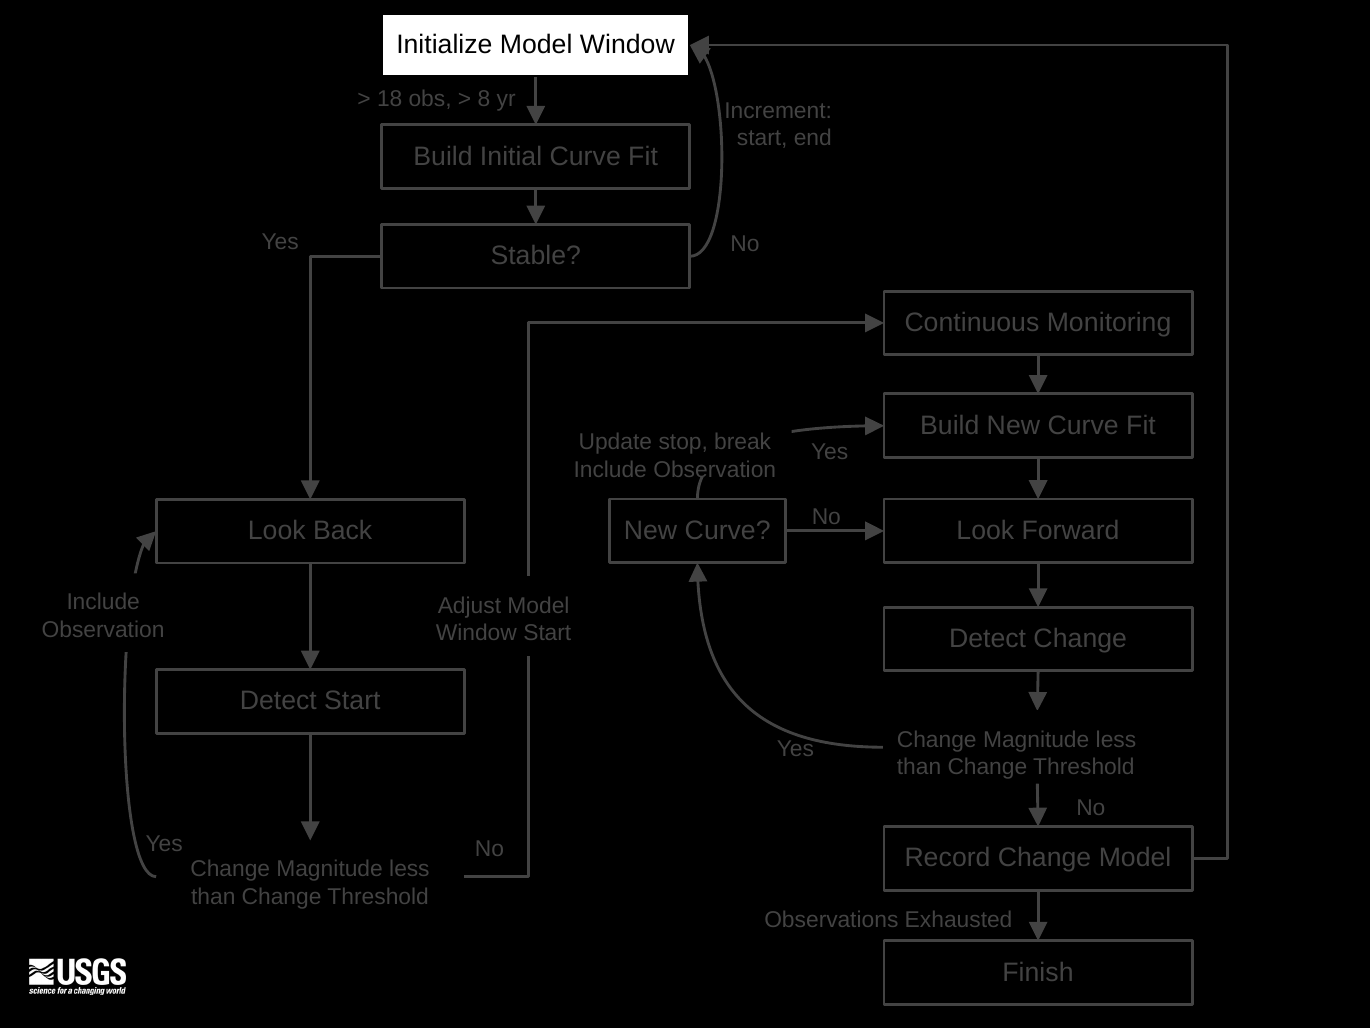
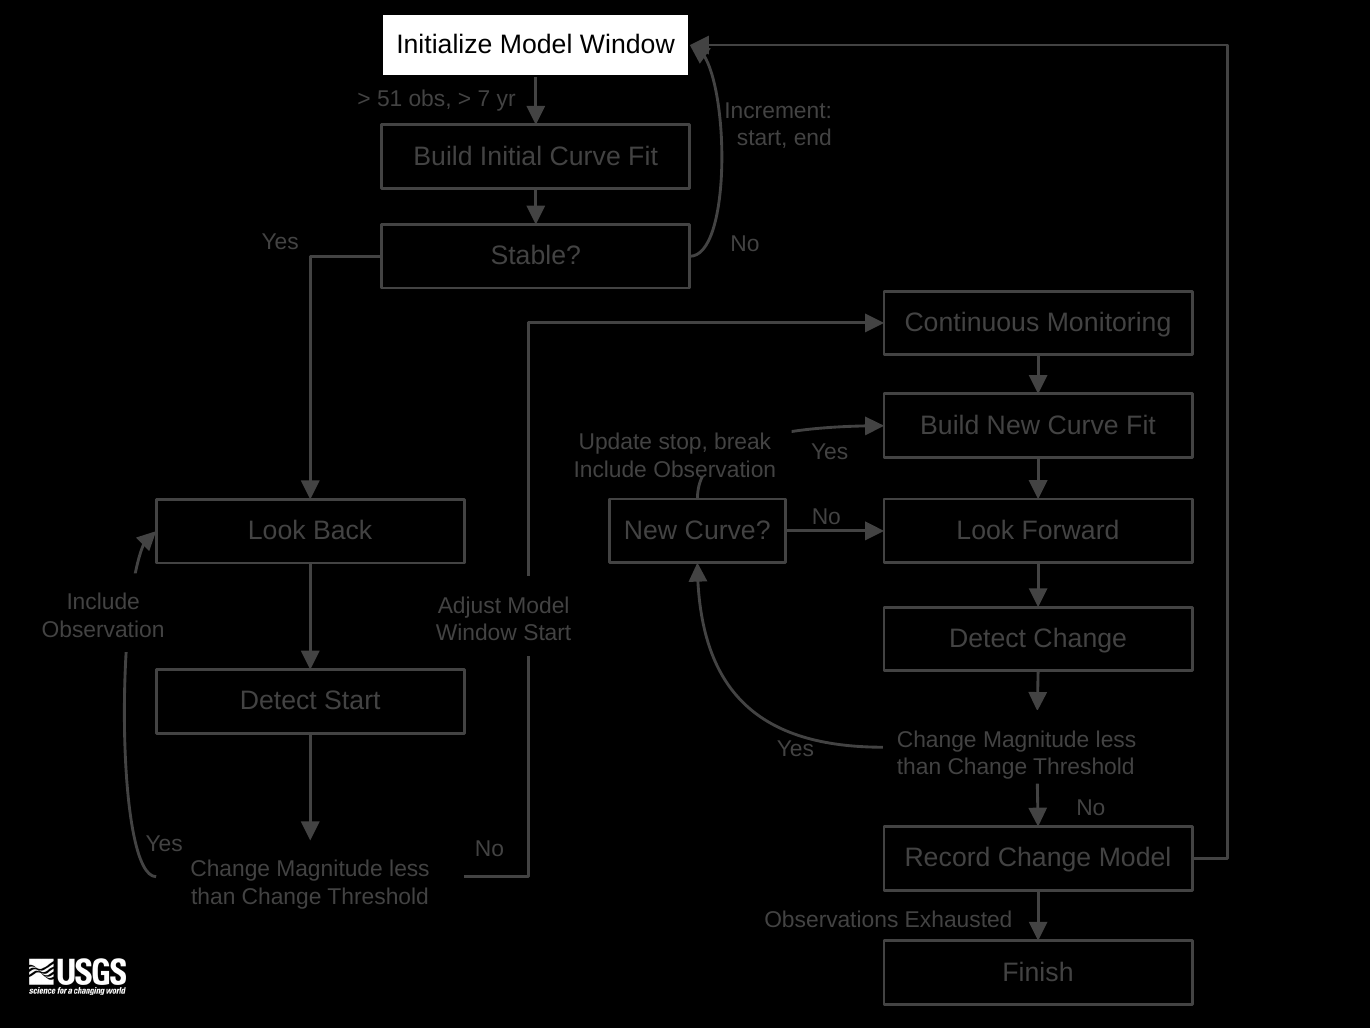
18: 18 -> 51 (390, 99)
8: 8 -> 7 (484, 99)
